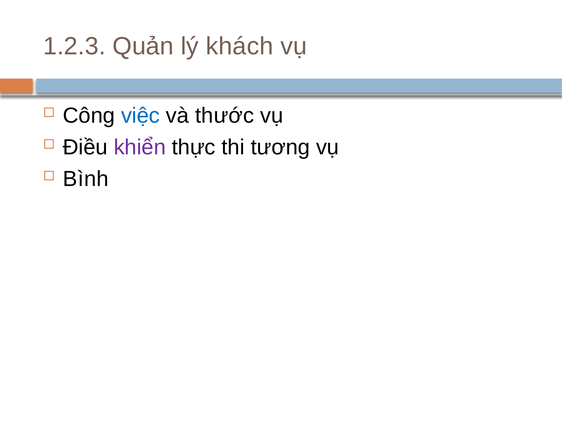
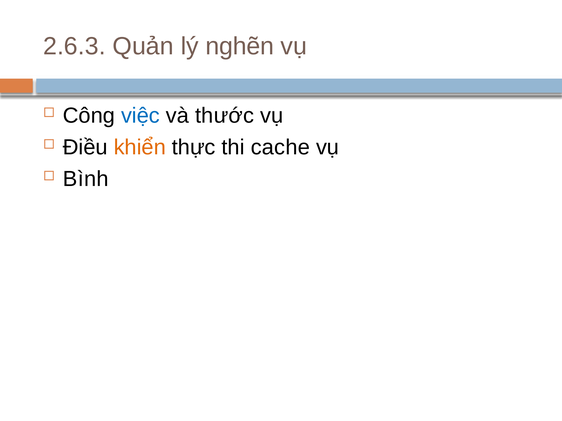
1.2.3: 1.2.3 -> 2.6.3 (74, 46)
khách: khách -> nghẽn (240, 46)
khiển colour: purple -> orange (140, 147)
tương: tương -> cache (280, 147)
